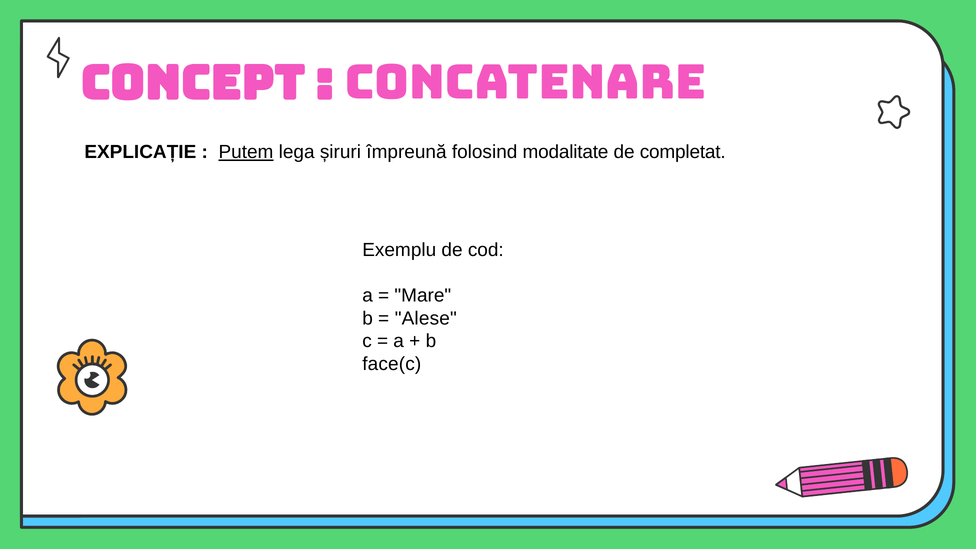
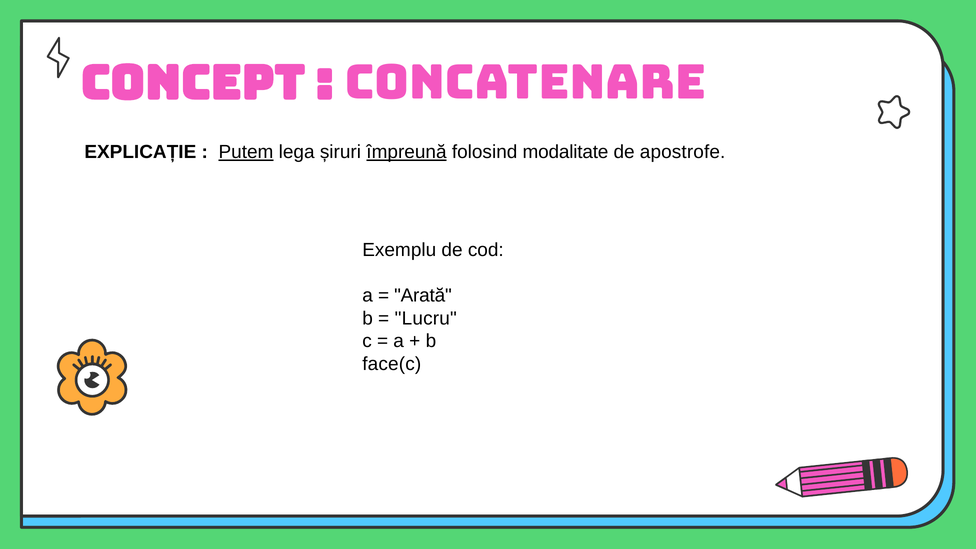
împreună underline: none -> present (406, 152)
completat: completat -> apostrofe (683, 152)
Mare: Mare -> Arată (423, 296)
Alese: Alese -> Lucru (426, 318)
